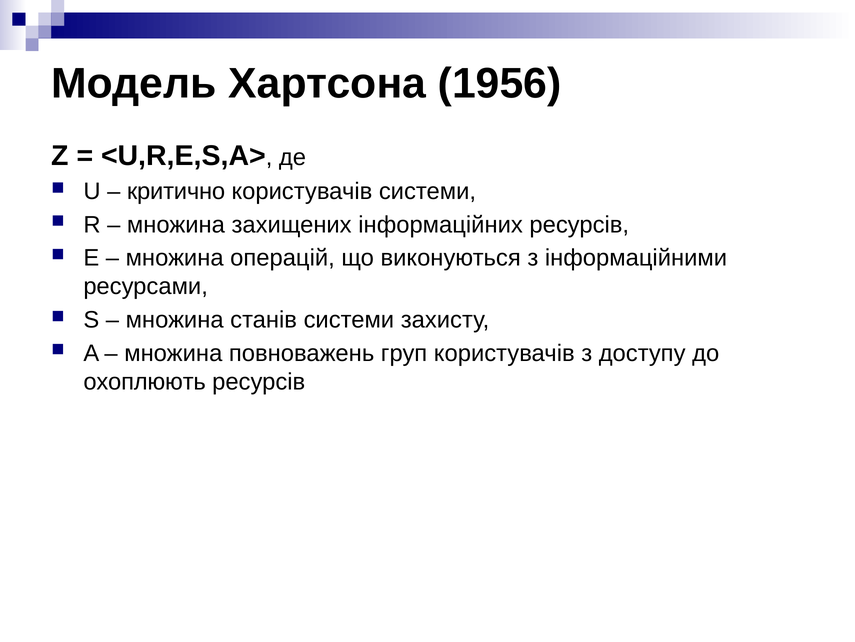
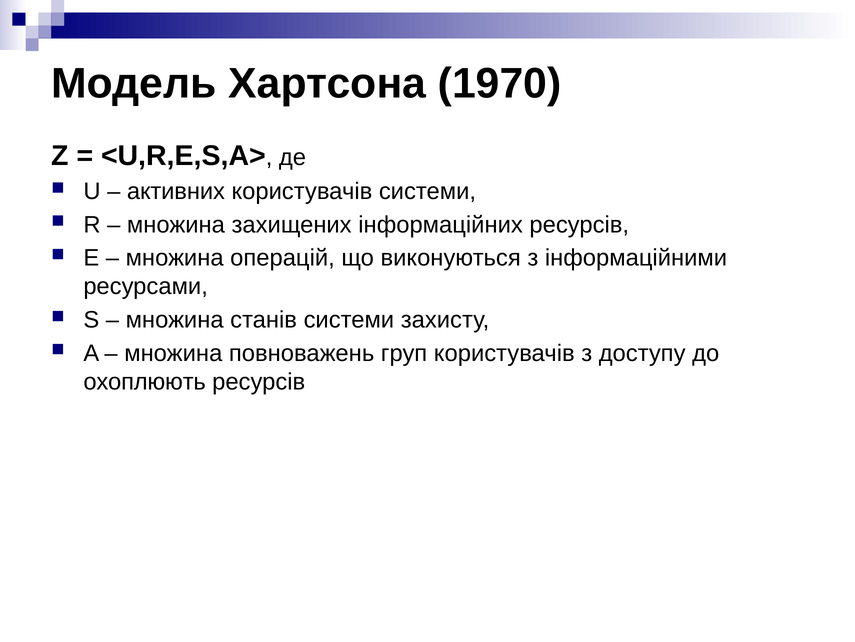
1956: 1956 -> 1970 (500, 84)
критично: критично -> активних (176, 191)
